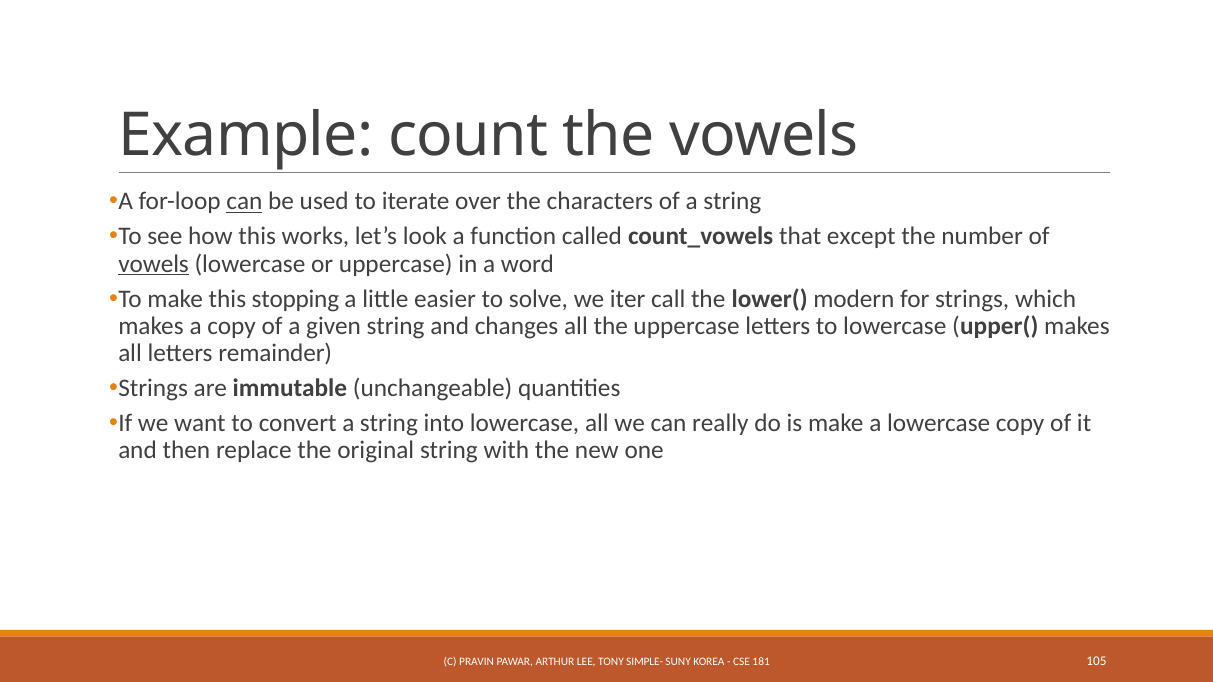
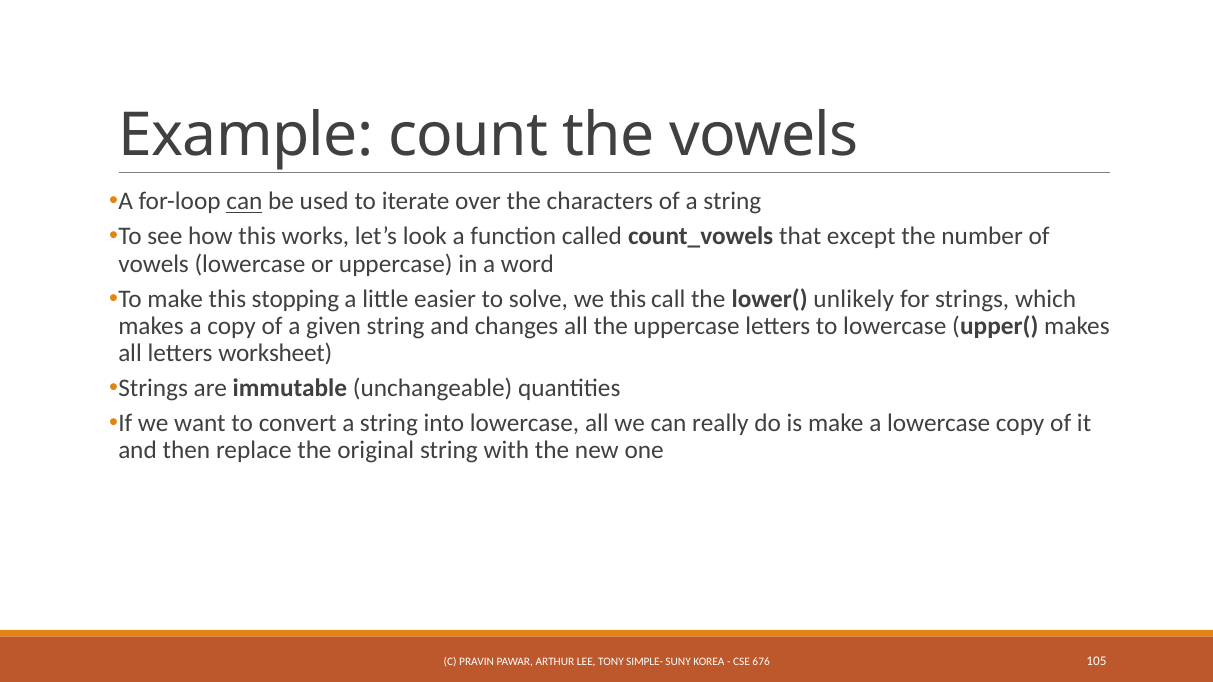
vowels underline: present -> none (154, 264)
we iter: iter -> this (628, 299)
modern: modern -> unlikely (854, 299)
remainder: remainder -> worksheet (275, 354)
181: 181 -> 676 (761, 662)
